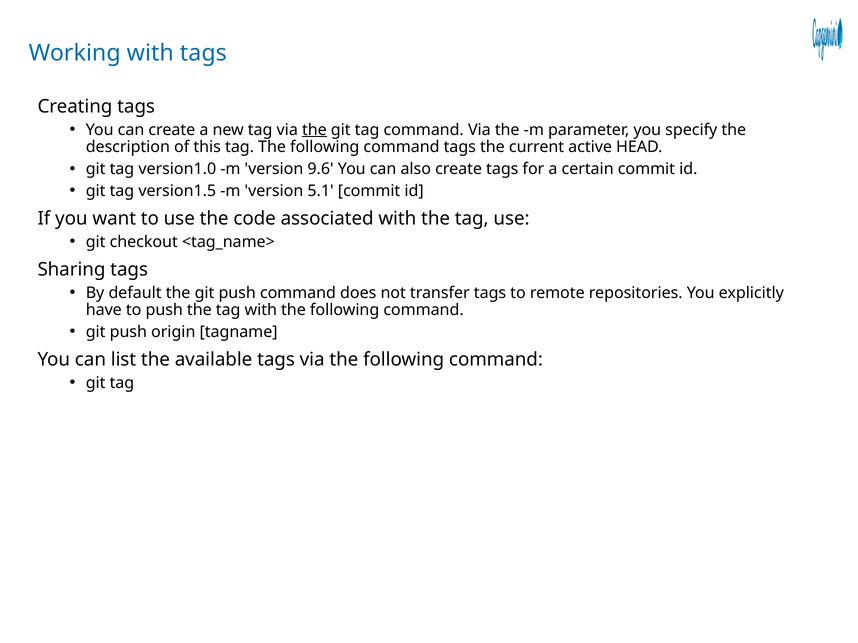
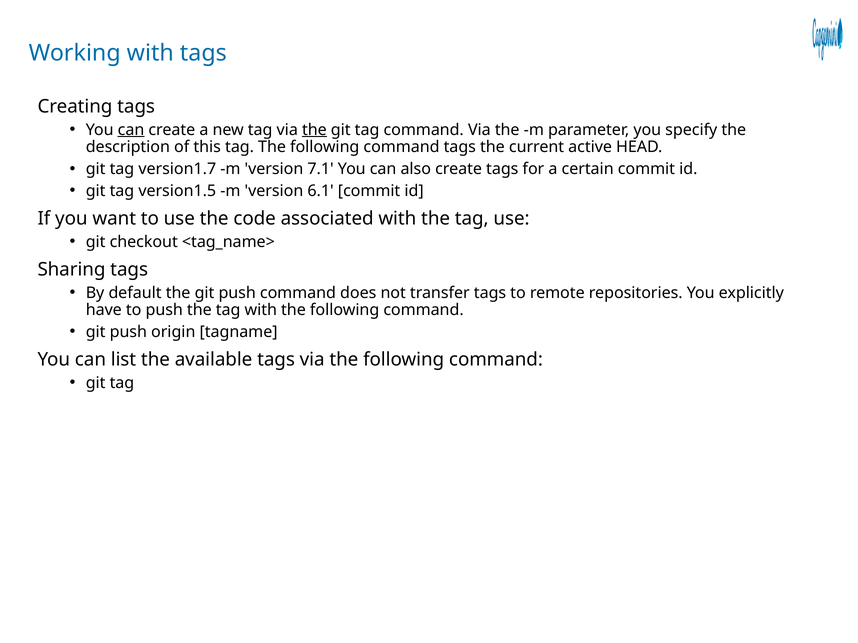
can underline: none -> present (131, 130)
version1.0: version1.0 -> version1.7 (177, 169)
9.6: 9.6 -> 7.1 (321, 169)
5.1: 5.1 -> 6.1 (321, 191)
